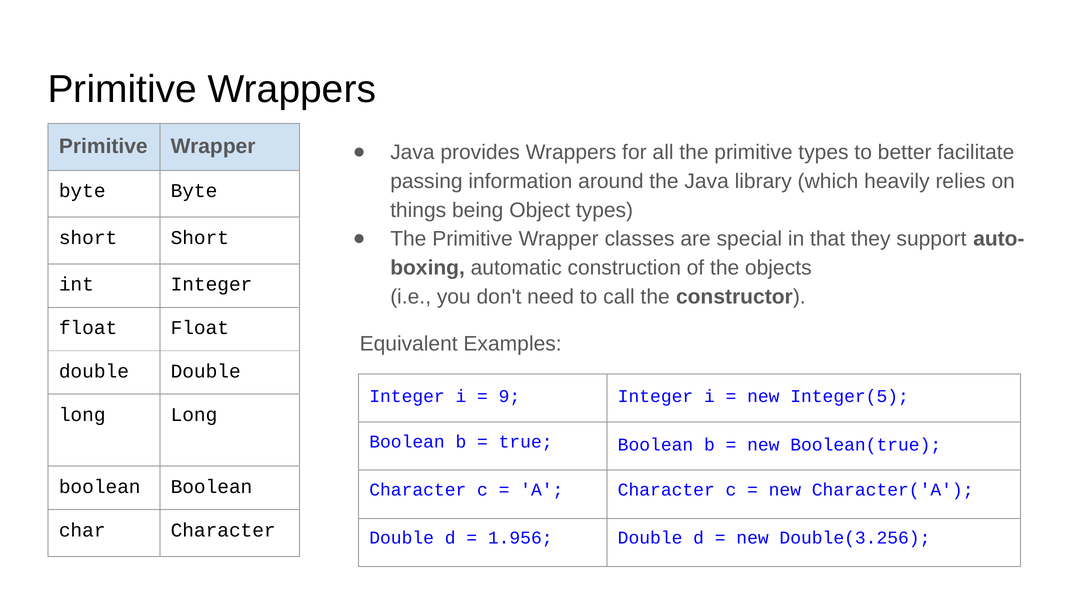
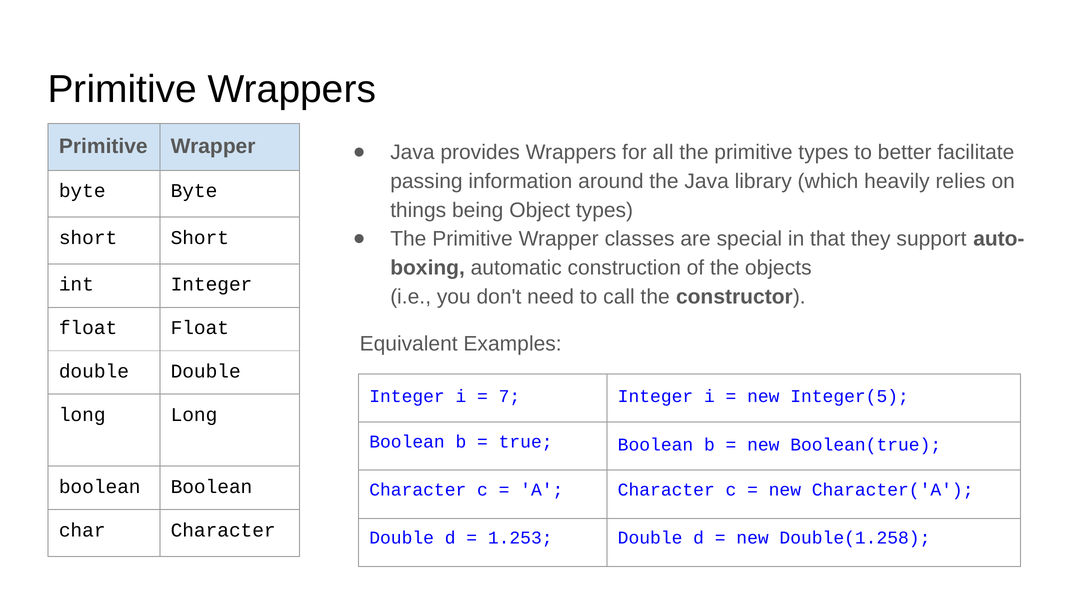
9: 9 -> 7 (509, 396)
1.956: 1.956 -> 1.253 (520, 538)
Double(3.256: Double(3.256 -> Double(1.258 (855, 538)
